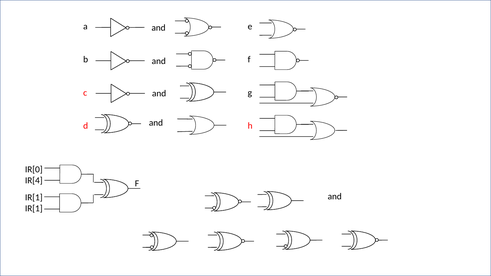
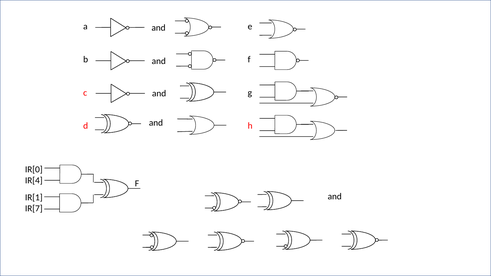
IR[1: IR[1 -> IR[7 (34, 209)
